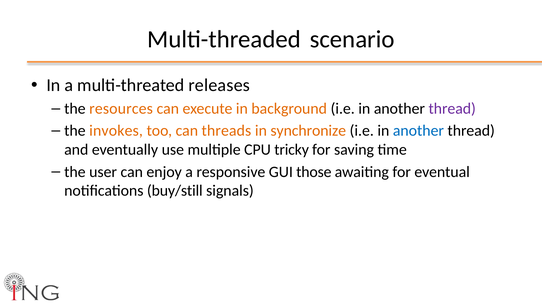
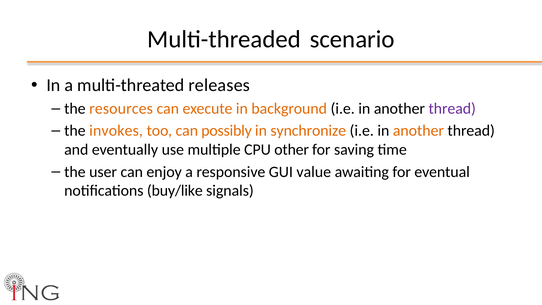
threads: threads -> possibly (227, 131)
another colour: blue -> orange (418, 131)
tricky: tricky -> other (292, 150)
those: those -> value (314, 172)
buy/still: buy/still -> buy/like (175, 191)
